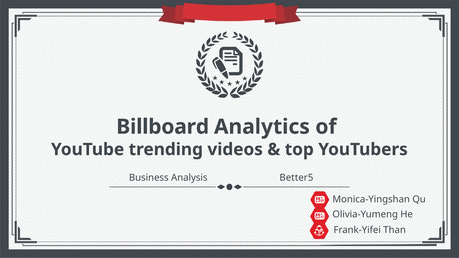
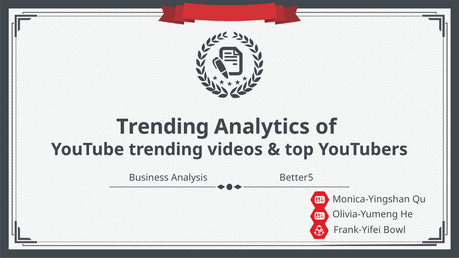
Billboard: Billboard -> Trending (163, 127)
Than: Than -> Bowl (395, 230)
